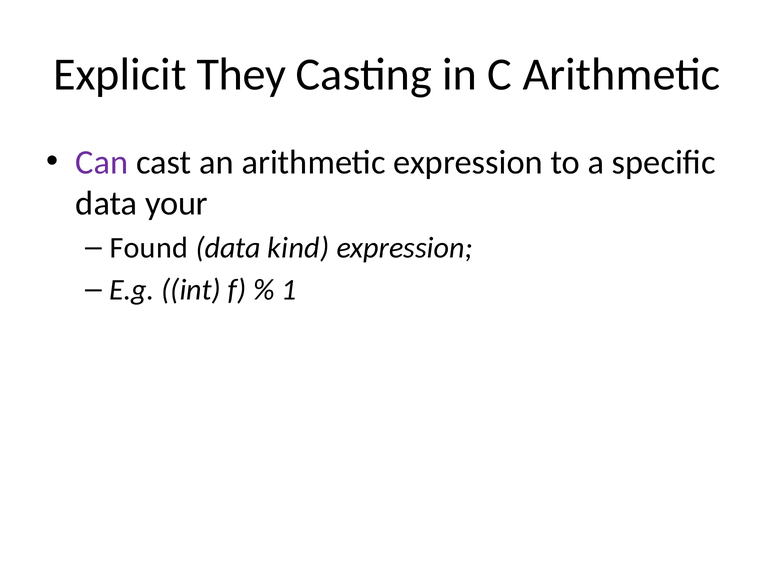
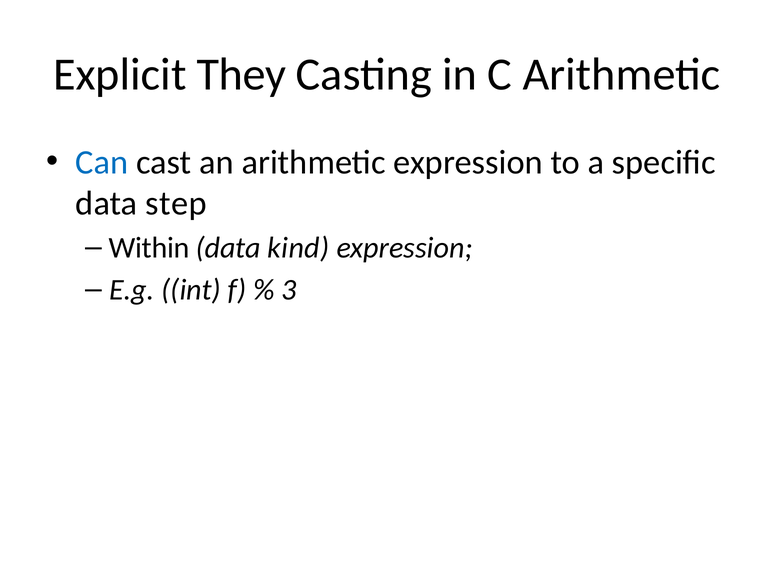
Can colour: purple -> blue (102, 162)
your: your -> step (176, 204)
Found: Found -> Within (149, 248)
1: 1 -> 3 (289, 290)
